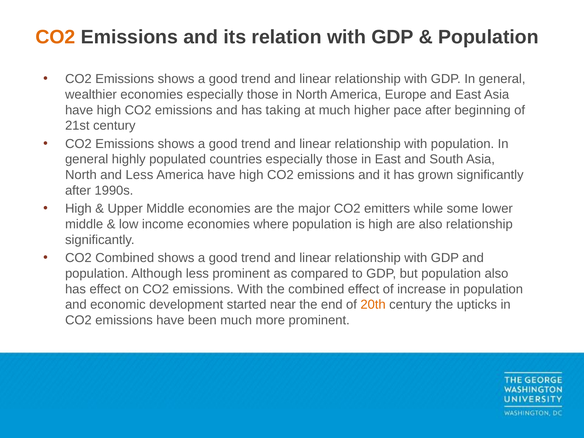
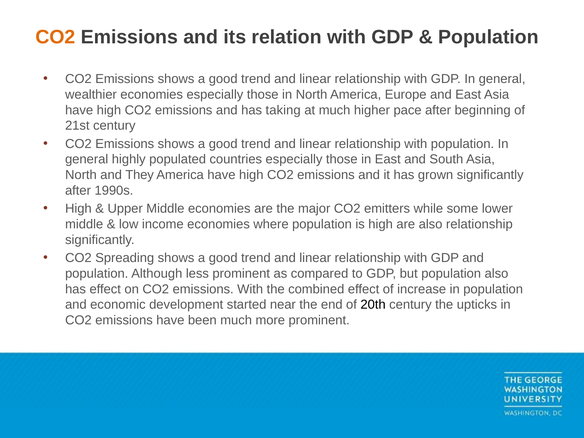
and Less: Less -> They (140, 175)
CO2 Combined: Combined -> Spreading (125, 258)
20th colour: orange -> black (373, 305)
